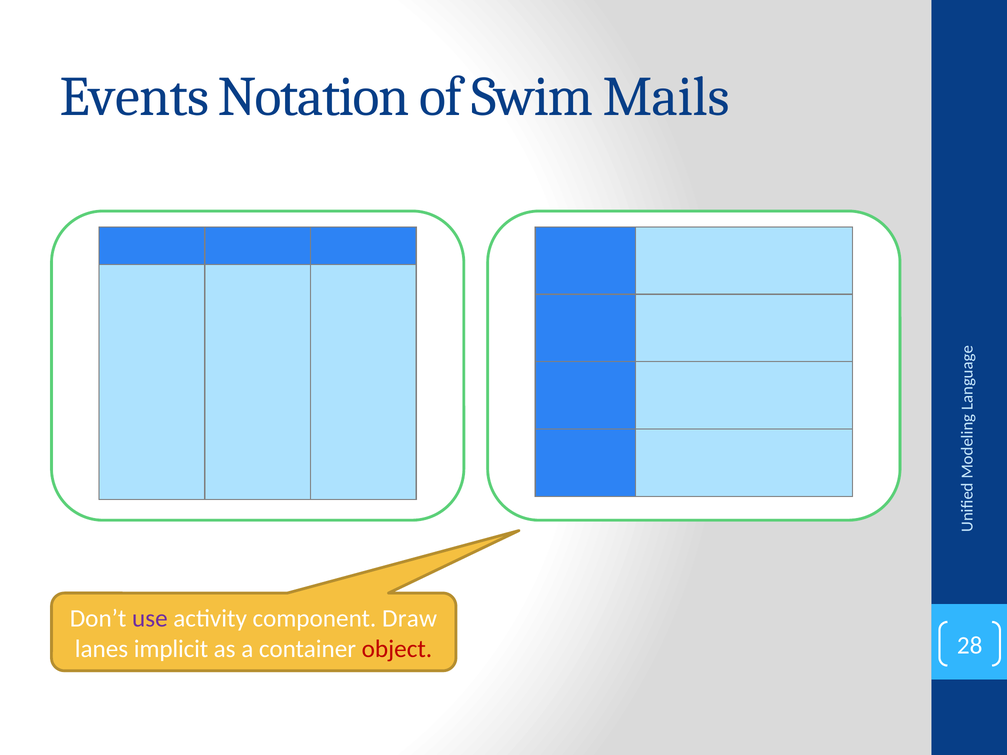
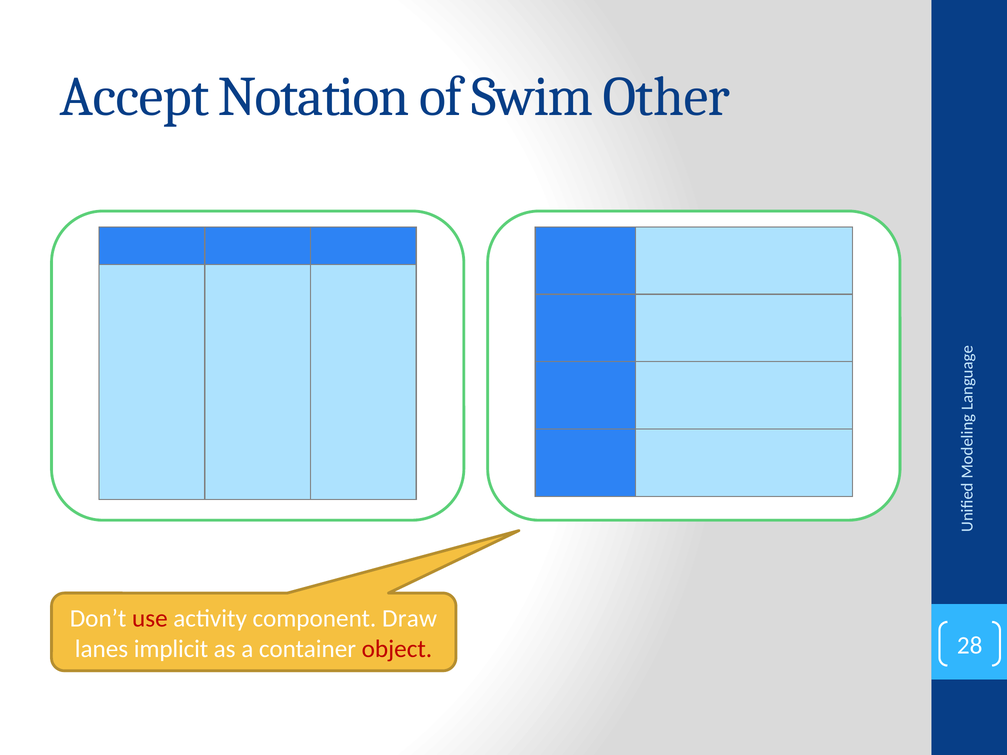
Events: Events -> Accept (135, 97)
Mails: Mails -> Other (666, 97)
use colour: purple -> red (150, 619)
